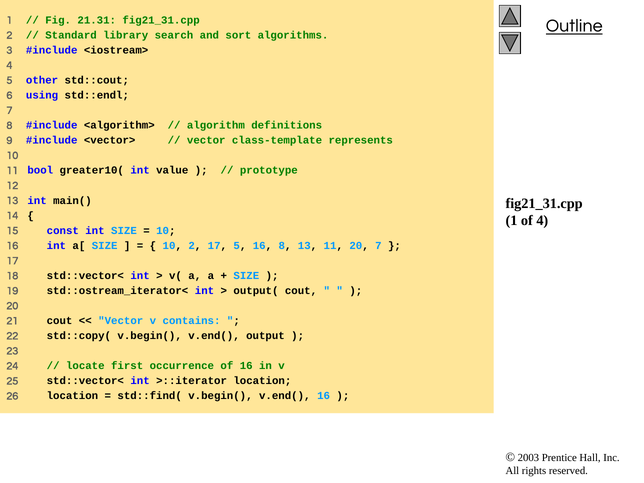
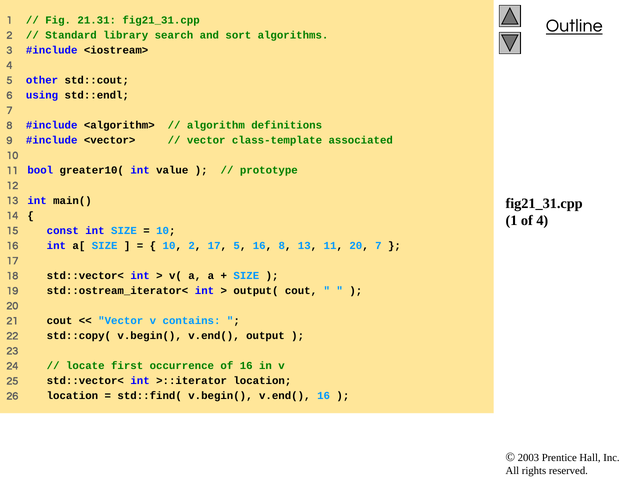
represents: represents -> associated (361, 140)
